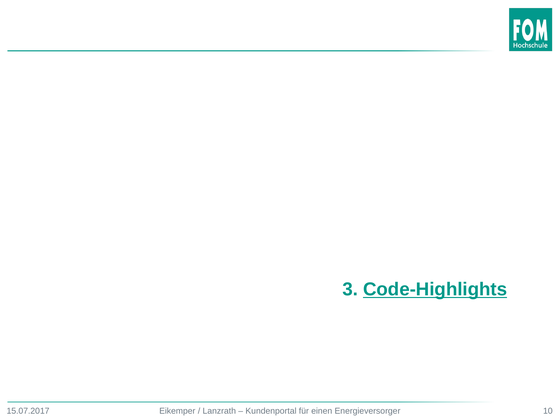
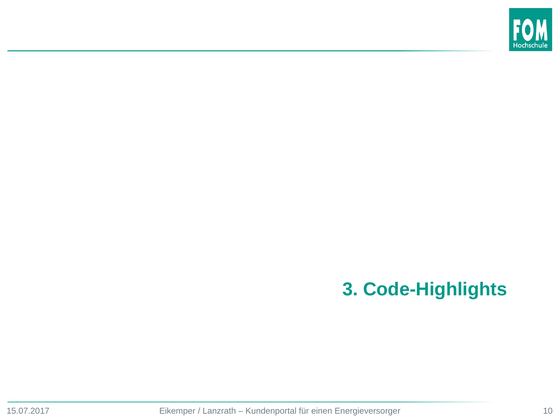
Code-Highlights underline: present -> none (435, 289)
